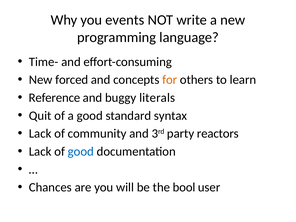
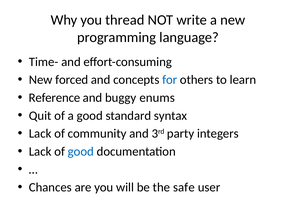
events: events -> thread (125, 20)
for colour: orange -> blue (170, 80)
literals: literals -> enums (157, 98)
reactors: reactors -> integers (218, 134)
bool: bool -> safe (184, 187)
